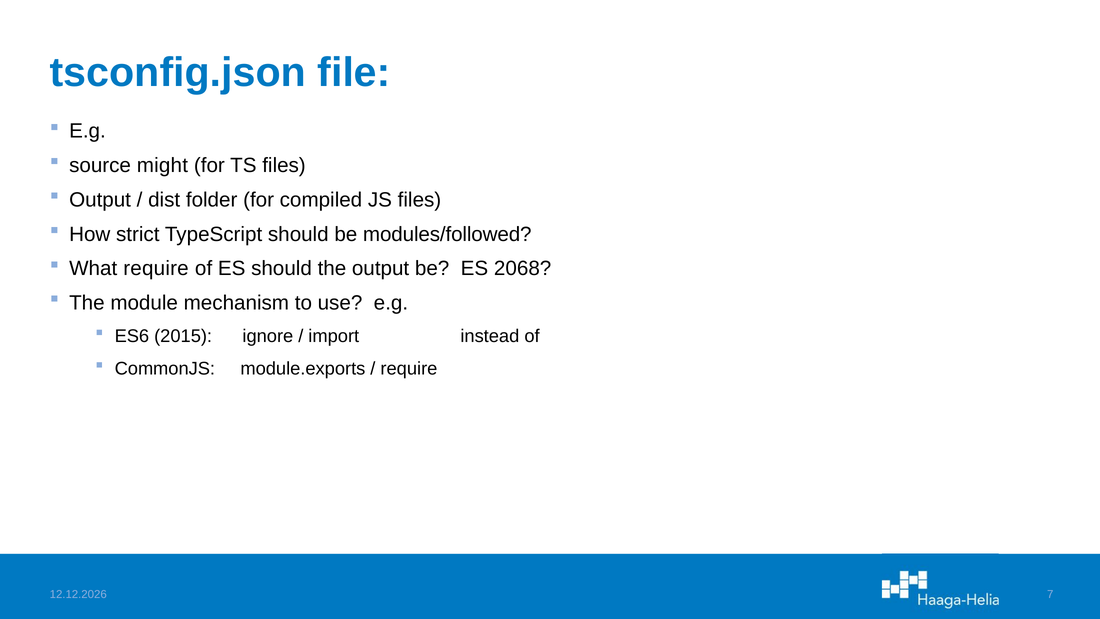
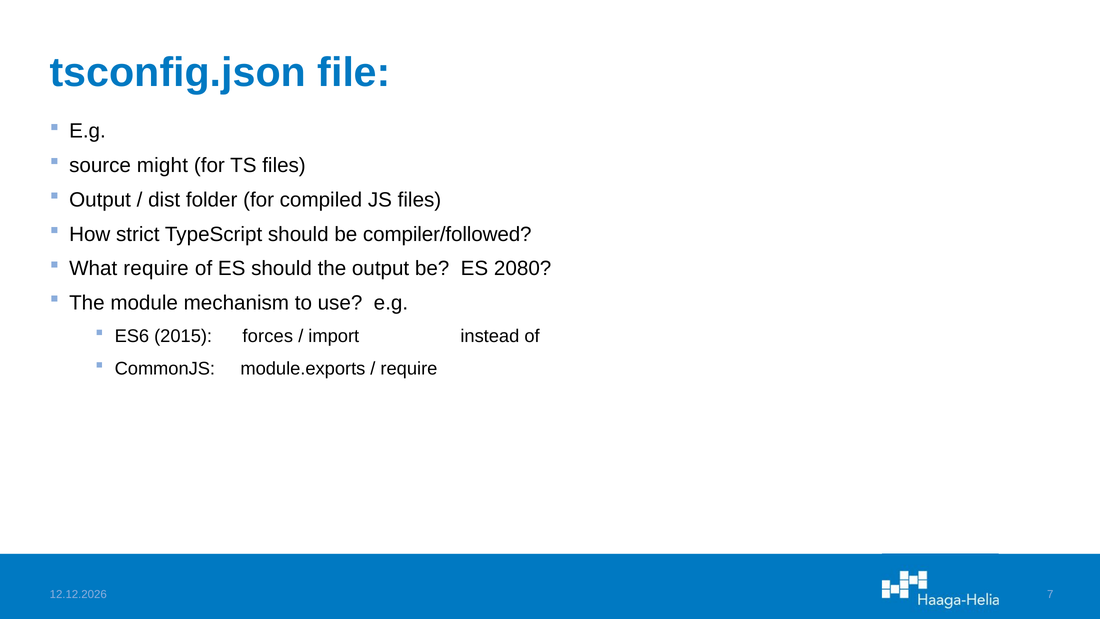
modules/followed: modules/followed -> compiler/followed (447, 234)
2068: 2068 -> 2080 (523, 269)
ignore: ignore -> forces (268, 336)
